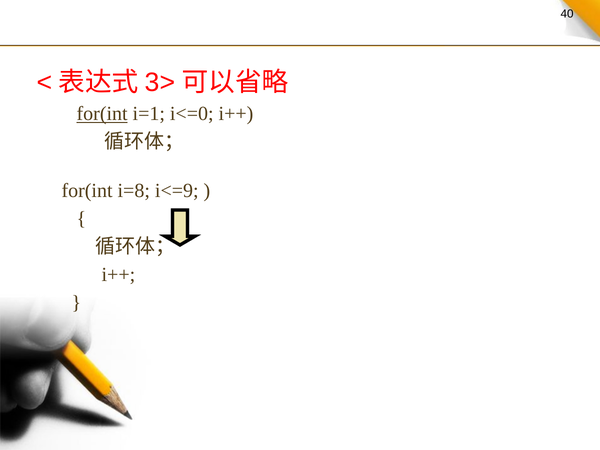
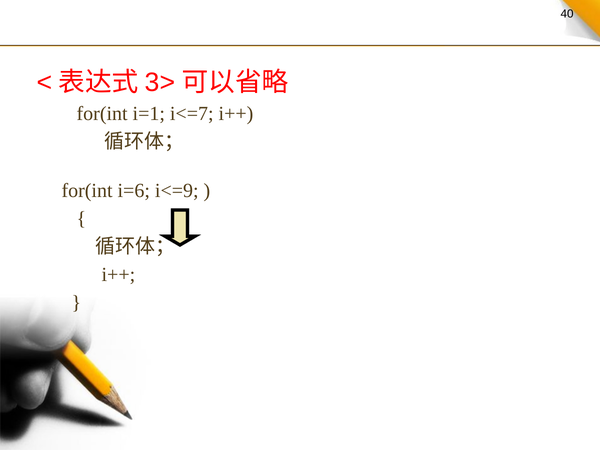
for(int underline: present -> none (102, 114)
i<=0: i<=0 -> i<=7 (192, 114)
i=8: i=8 -> i=6 (134, 191)
